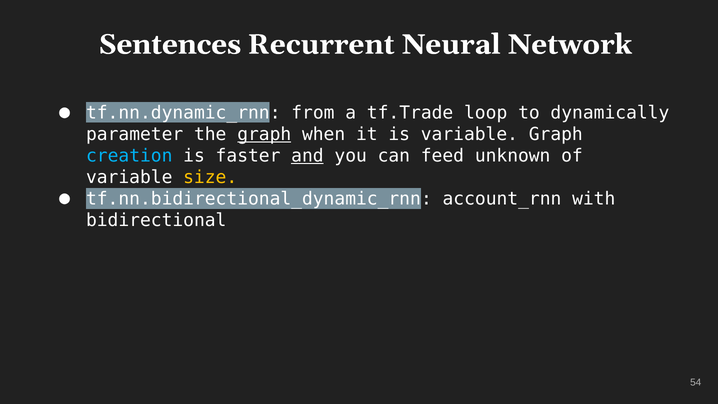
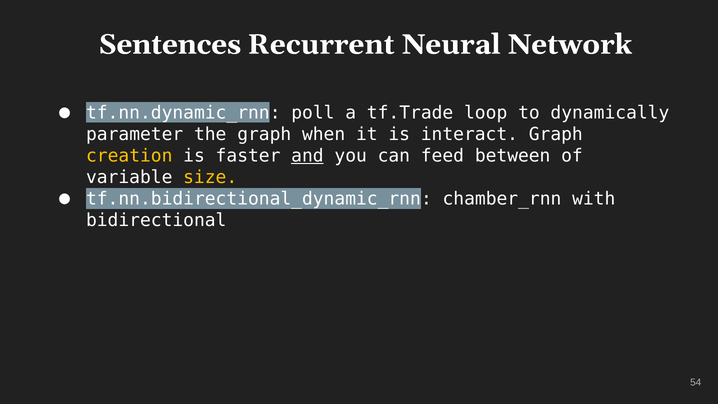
from: from -> poll (313, 113)
graph underline: present -> none (264, 134)
is variable: variable -> interact (469, 134)
creation colour: light blue -> yellow (129, 156)
unknown: unknown -> between (513, 156)
account_rnn: account_rnn -> chamber_rnn (502, 199)
